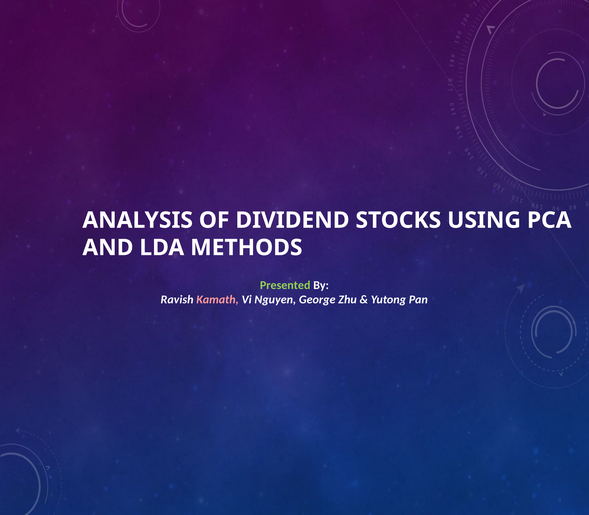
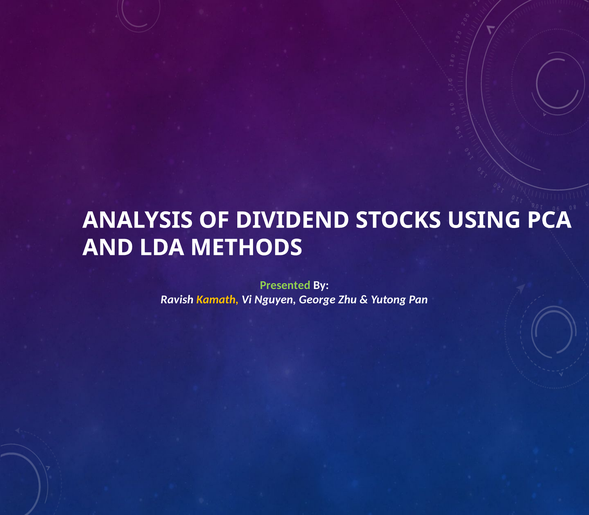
Kamath colour: pink -> yellow (218, 300)
